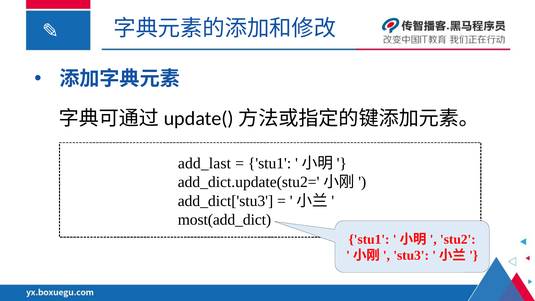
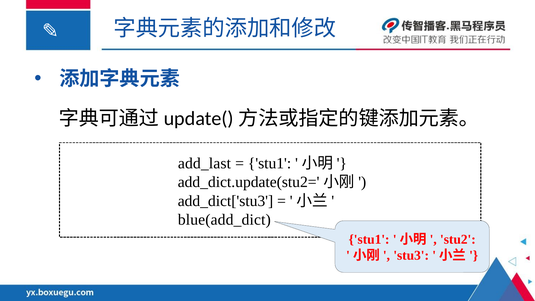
most(add_dict: most(add_dict -> blue(add_dict (224, 220)
